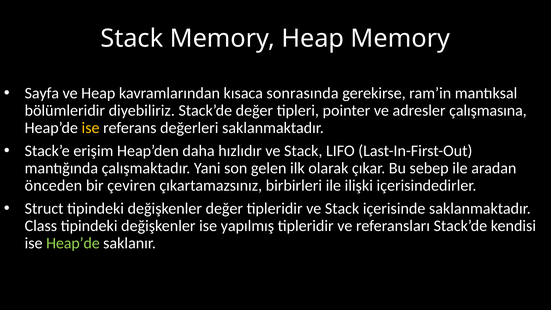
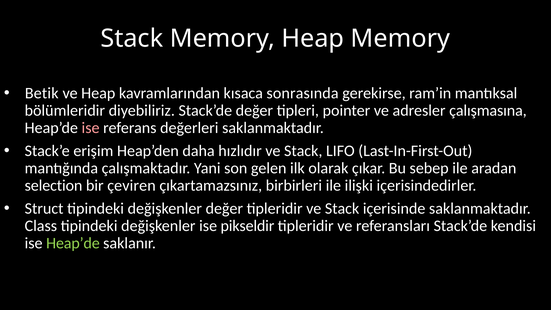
Sayfa: Sayfa -> Betik (42, 93)
ise colour: yellow -> pink (91, 128)
önceden: önceden -> selection (54, 186)
yapılmış: yapılmış -> pikseldir (247, 226)
